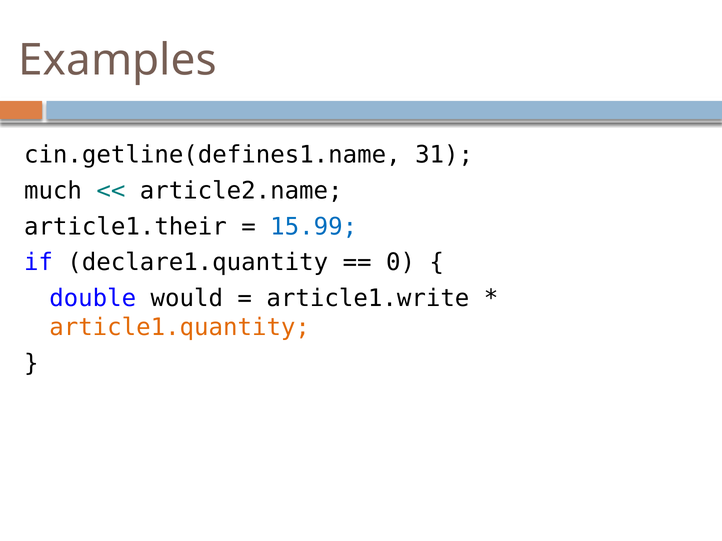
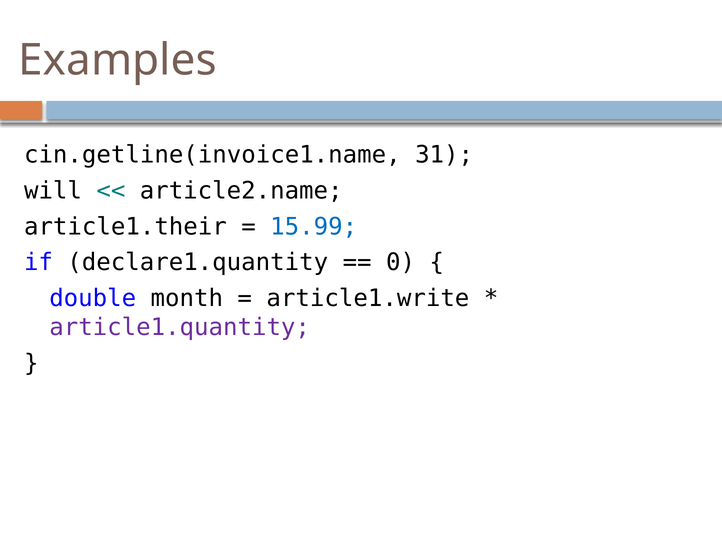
cin.getline(defines1.name: cin.getline(defines1.name -> cin.getline(invoice1.name (212, 155)
much: much -> will (53, 191)
would: would -> month (187, 299)
article1.quantity colour: orange -> purple (180, 328)
